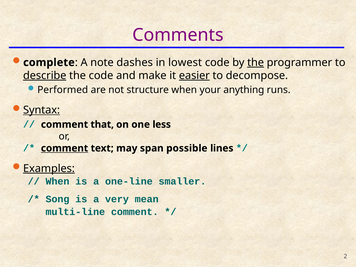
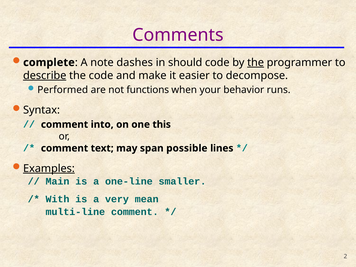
lowest: lowest -> should (185, 62)
easier underline: present -> none (194, 76)
structure: structure -> functions (148, 90)
anything: anything -> behavior (244, 90)
Syntax underline: present -> none (42, 110)
that: that -> into (102, 124)
less: less -> this (162, 124)
comment underline: present -> none (65, 148)
When: When -> Main (57, 181)
Song: Song -> With (57, 199)
